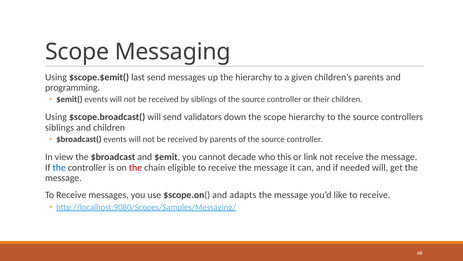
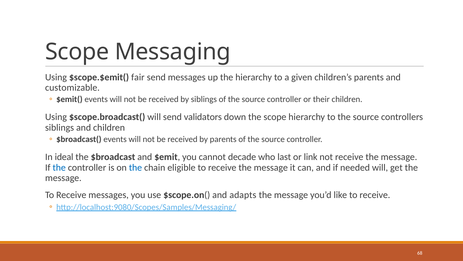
last: last -> fair (138, 77)
programming: programming -> customizable (72, 87)
view: view -> ideal (64, 157)
this: this -> last (284, 157)
the colour: red -> blue (135, 167)
